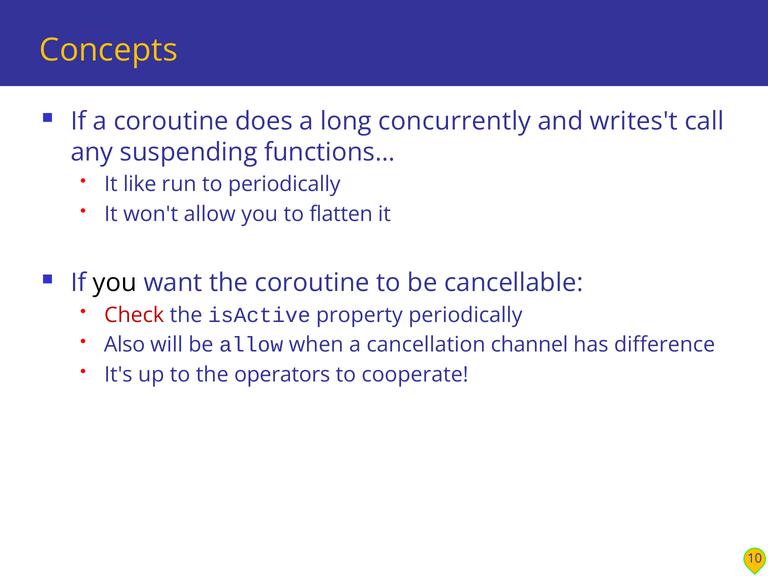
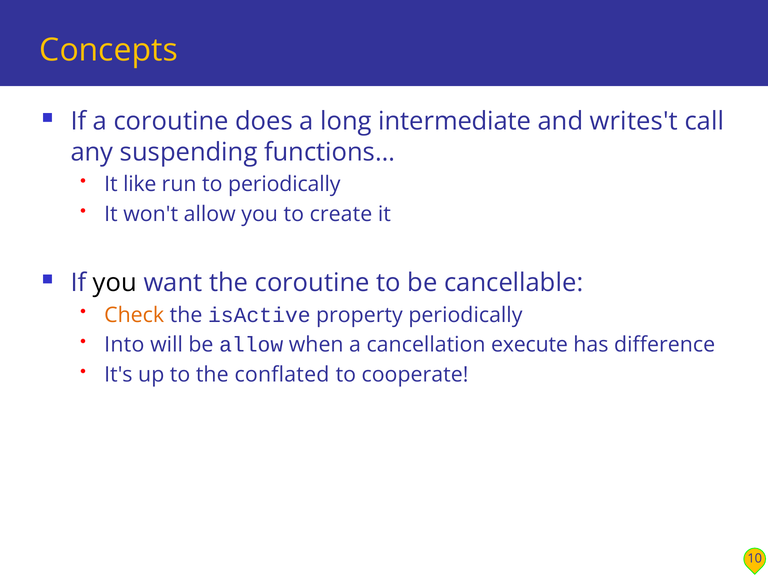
concurrently: concurrently -> intermediate (455, 122)
flatten: flatten -> create (341, 214)
Check colour: red -> orange (134, 315)
Also: Also -> Into (124, 345)
channel: channel -> execute (529, 345)
operators: operators -> conflated (282, 375)
